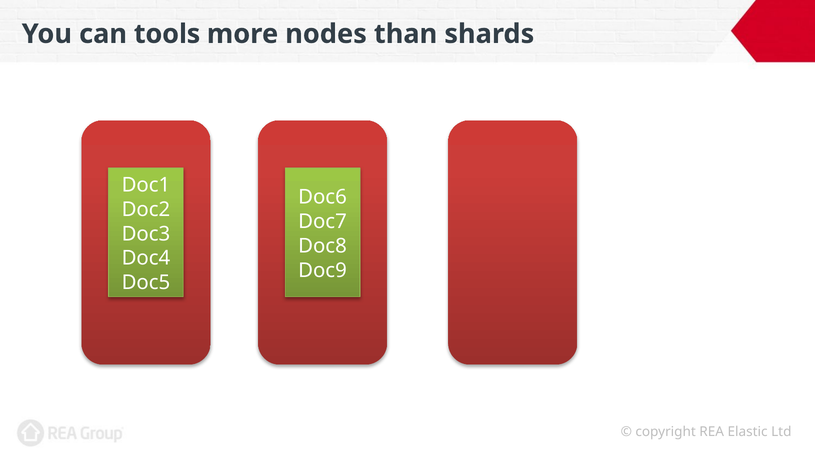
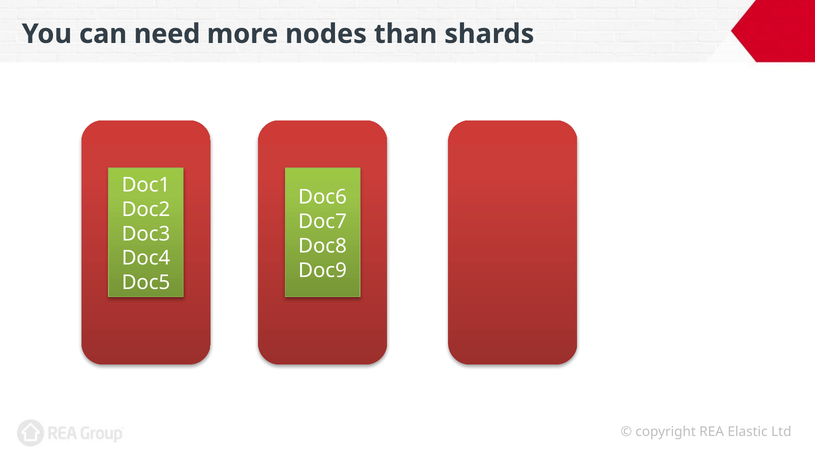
tools: tools -> need (167, 34)
